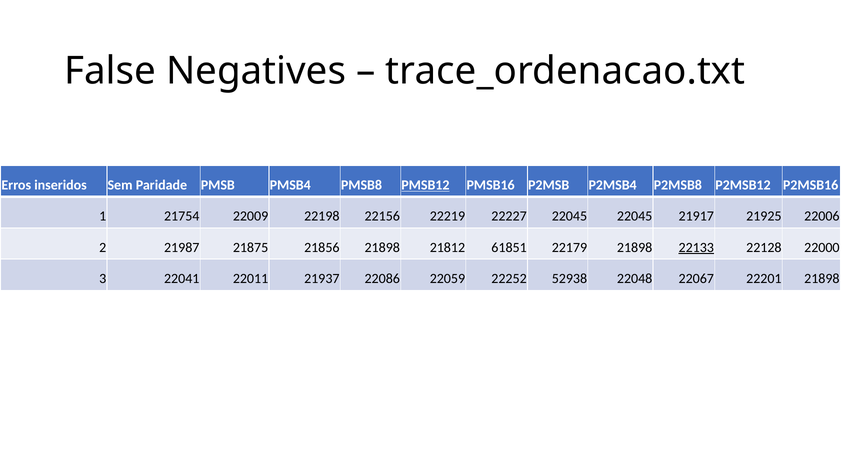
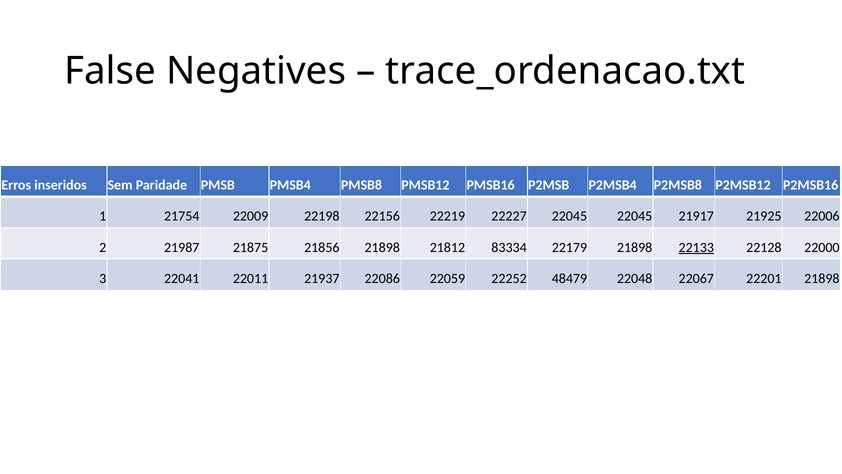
PMSB12 underline: present -> none (425, 185)
61851: 61851 -> 83334 (509, 247)
52938: 52938 -> 48479 (569, 278)
